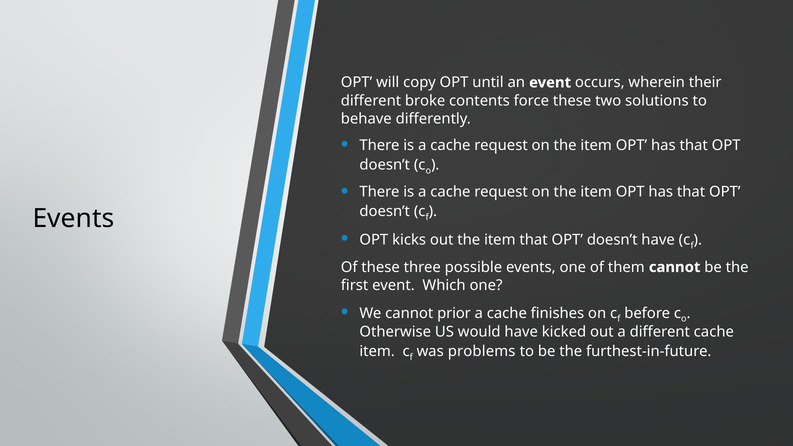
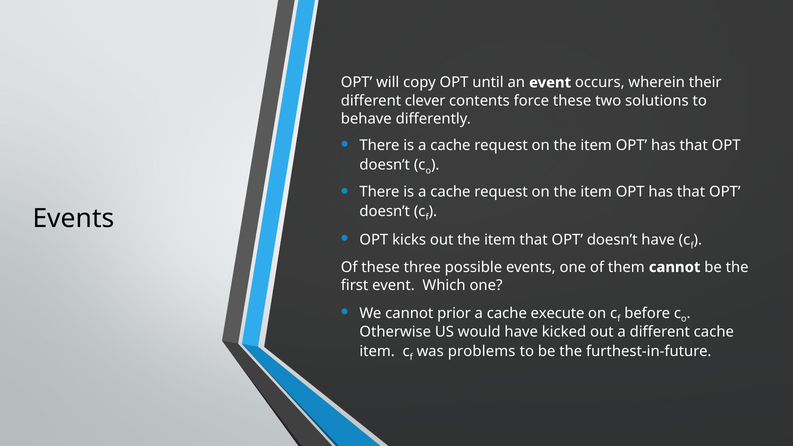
broke: broke -> clever (425, 101)
finishes: finishes -> execute (558, 313)
